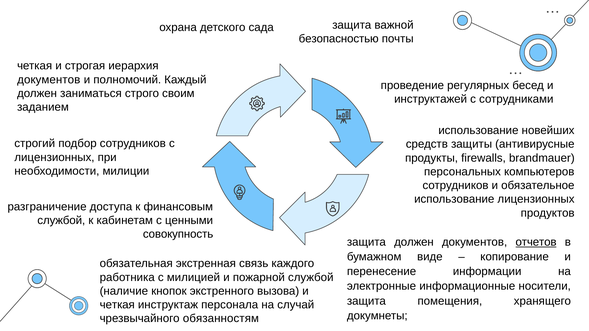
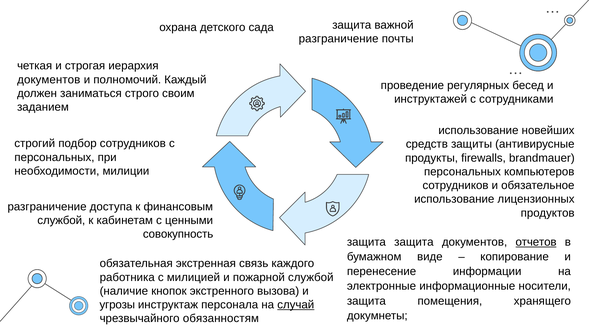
безопасностью: безопасностью -> разграничение (339, 39)
лицензионных: лицензионных -> персональных (54, 157)
защита должен: должен -> защита (414, 242)
четкая: четкая -> угрозы (117, 305)
случай underline: none -> present (296, 305)
